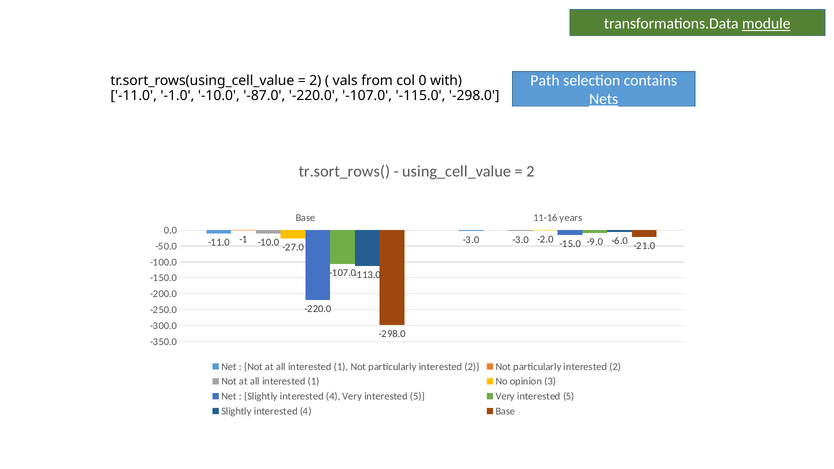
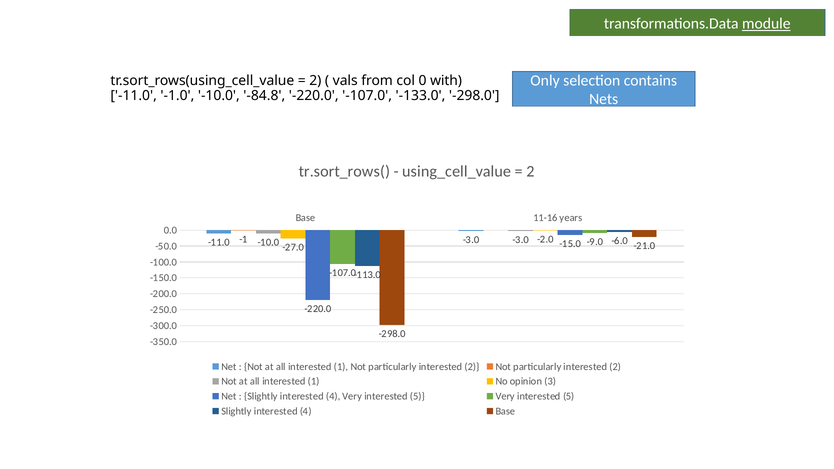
Path: Path -> Only (545, 81)
-87.0: -87.0 -> -84.8 (264, 96)
-115.0: -115.0 -> -133.0 (420, 96)
Nets underline: present -> none (604, 99)
